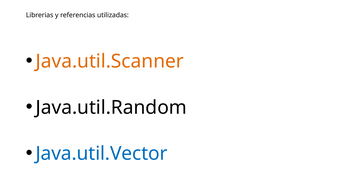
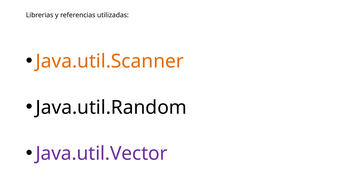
Java.util.Vector colour: blue -> purple (102, 153)
